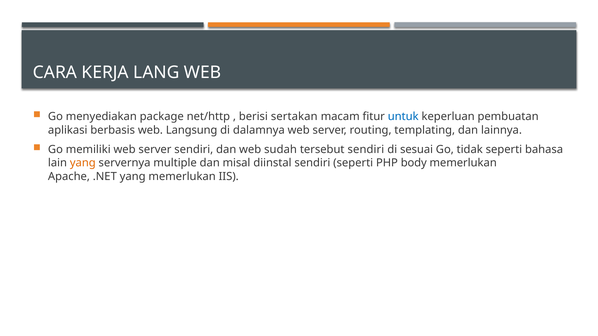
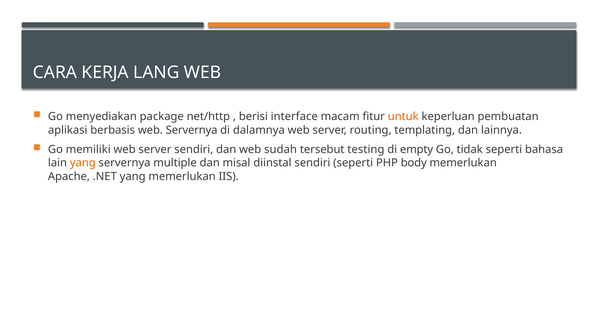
sertakan: sertakan -> interface (294, 117)
untuk colour: blue -> orange (403, 117)
web Langsung: Langsung -> Servernya (192, 130)
tersebut sendiri: sendiri -> testing (366, 150)
sesuai: sesuai -> empty (417, 150)
